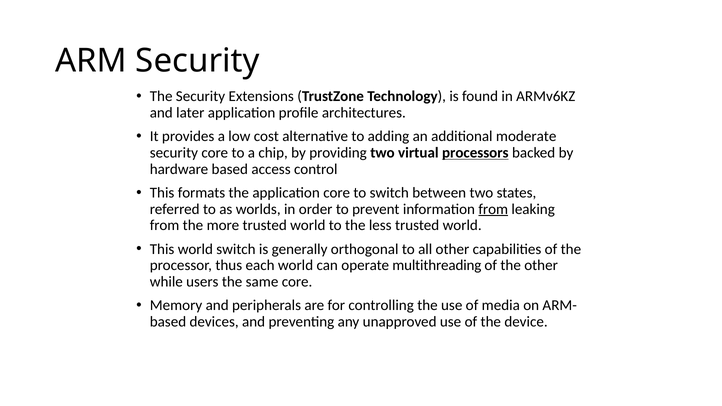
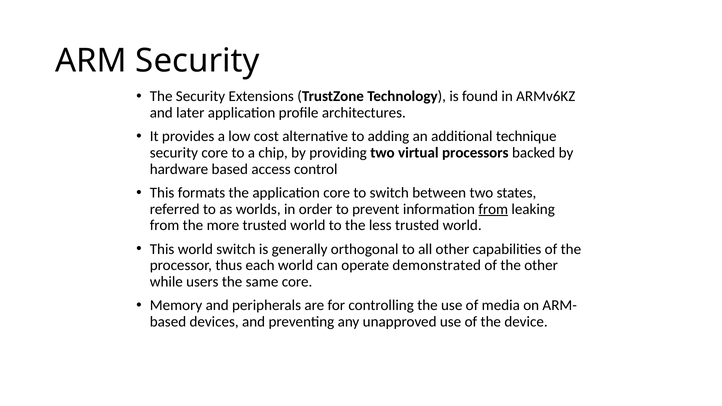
moderate: moderate -> technique (526, 137)
processors underline: present -> none (475, 153)
multithreading: multithreading -> demonstrated (437, 265)
